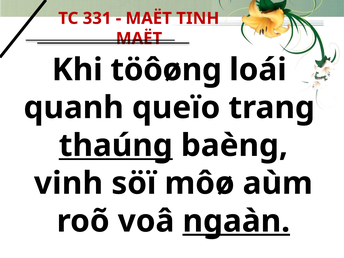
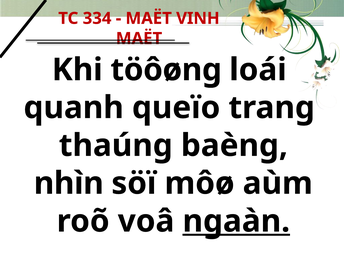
331: 331 -> 334 (97, 18)
TINH: TINH -> VINH (198, 18)
thaúng underline: present -> none (116, 146)
vinh: vinh -> nhìn (69, 183)
